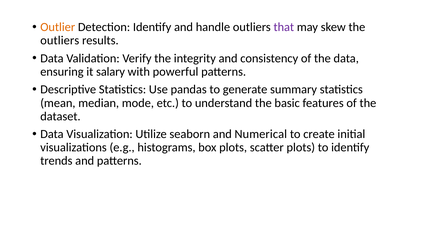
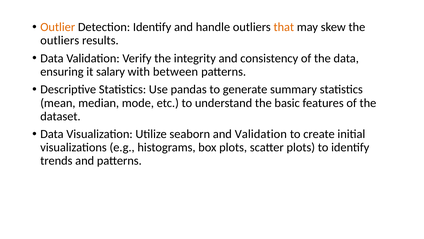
that colour: purple -> orange (284, 27)
powerful: powerful -> between (175, 72)
and Numerical: Numerical -> Validation (261, 134)
